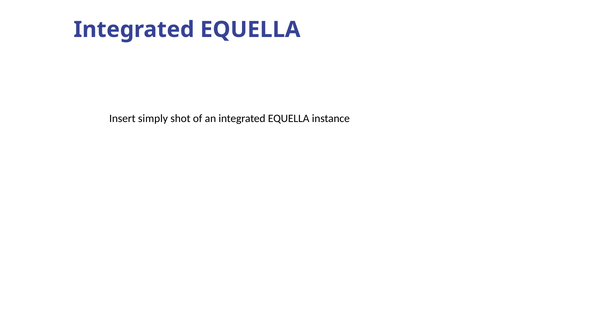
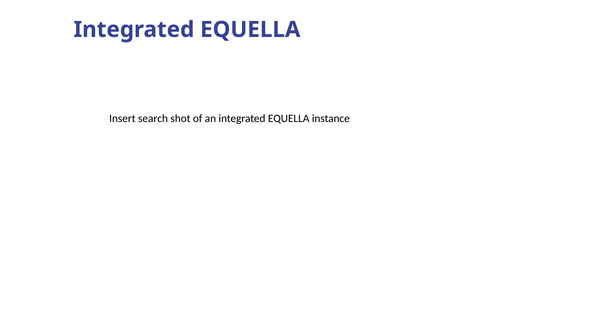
simply: simply -> search (153, 119)
